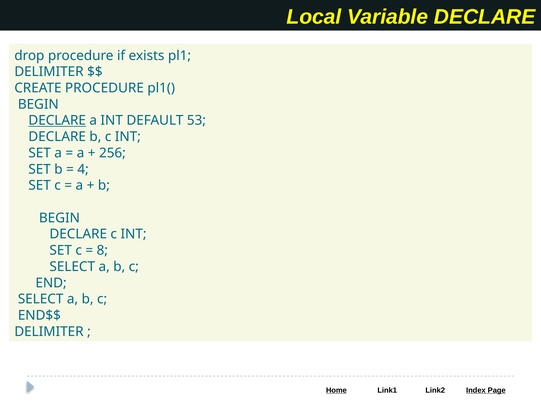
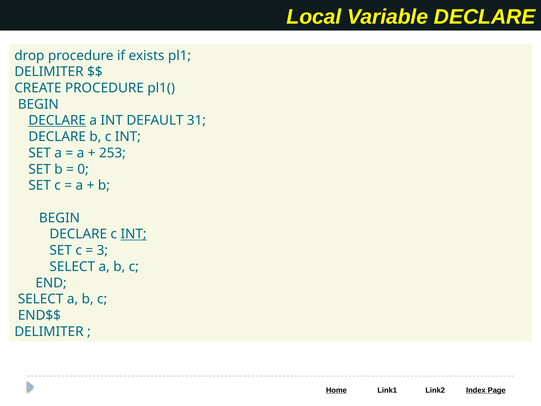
53: 53 -> 31 (196, 120)
256: 256 -> 253 (112, 153)
4: 4 -> 0 (83, 169)
INT underline: none -> present (134, 234)
8: 8 -> 3 (102, 250)
